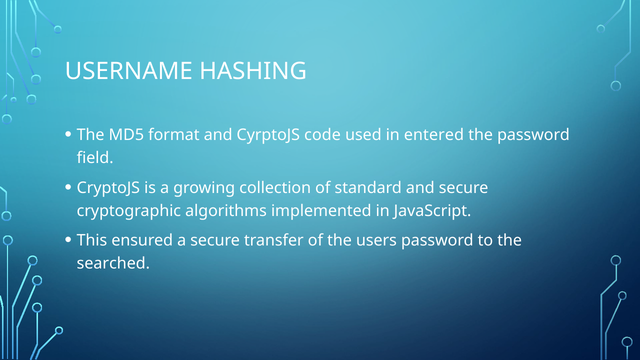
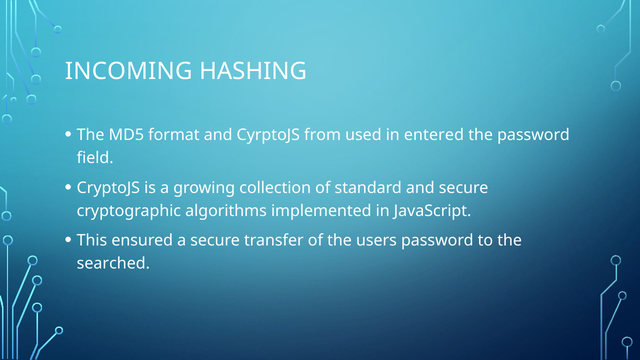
USERNAME: USERNAME -> INCOMING (129, 71)
code: code -> from (323, 135)
